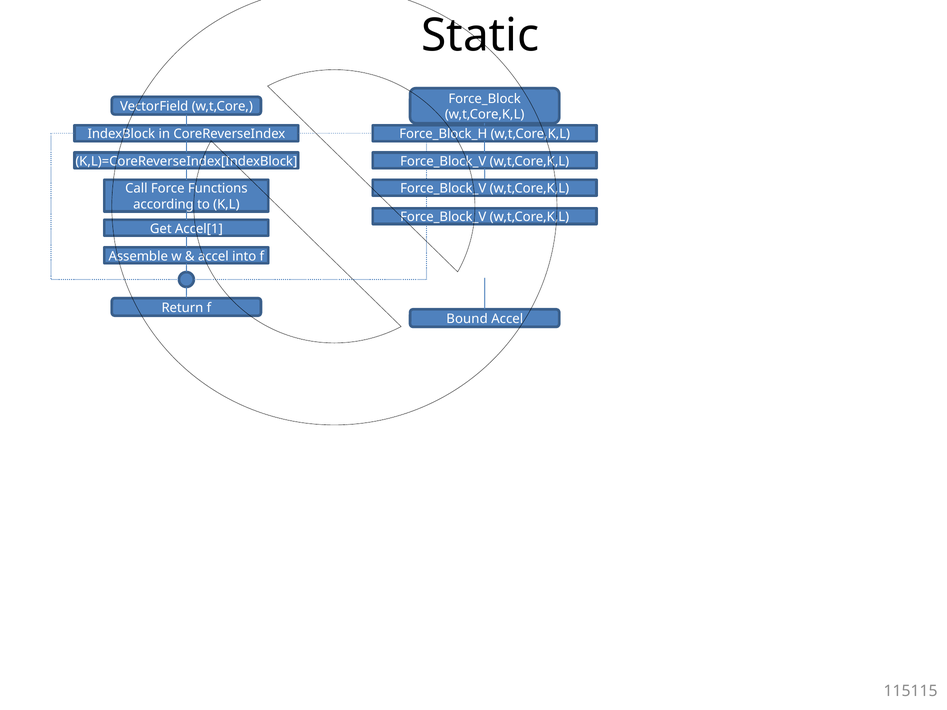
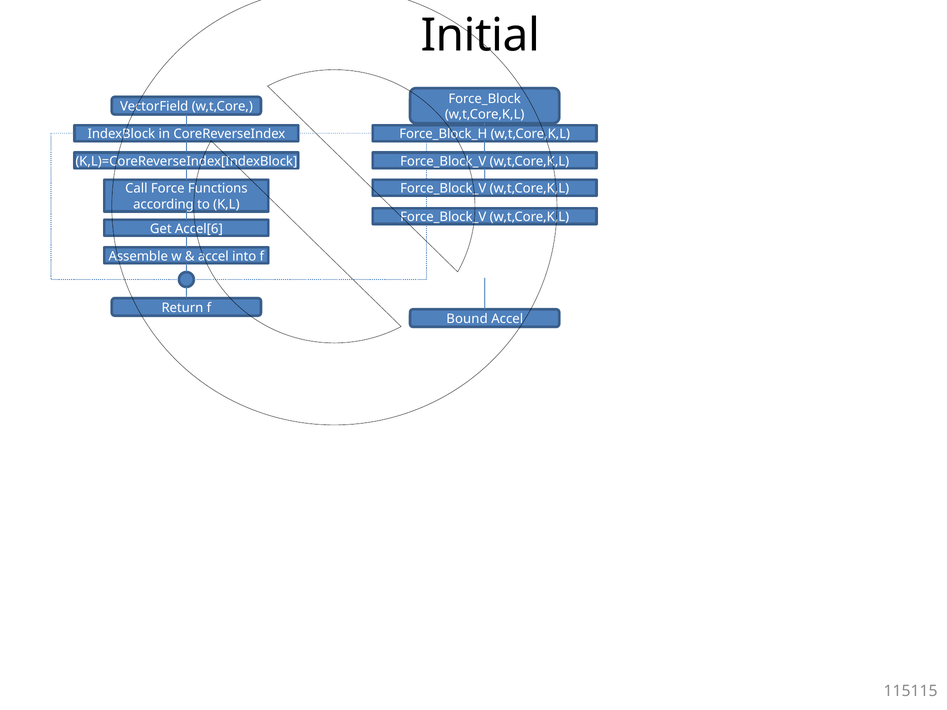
Static: Static -> Initial (480, 36)
Accel[1: Accel[1 -> Accel[6 (199, 229)
